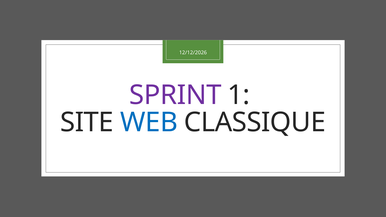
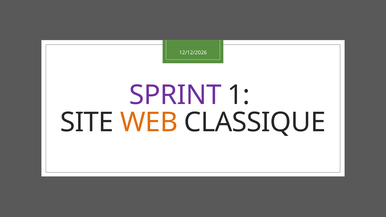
WEB colour: blue -> orange (149, 122)
